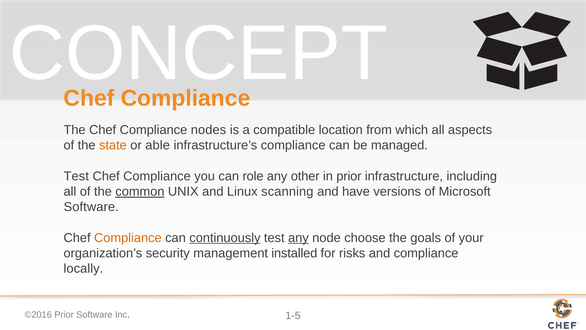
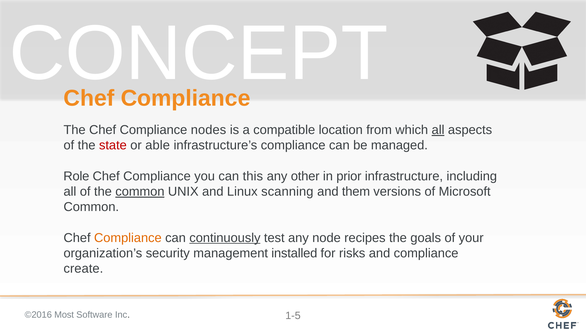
all underline: none -> present (438, 130)
state colour: orange -> red (113, 145)
Test: Test -> Role (76, 176)
role: role -> this (253, 176)
have: have -> them (356, 191)
Software: Software -> Common (91, 207)
any underline: present -> none (298, 238)
choose: choose -> recipes (365, 238)
locally: locally -> create (83, 268)
Prior: Prior -> Most (64, 314)
